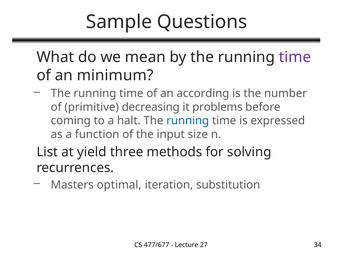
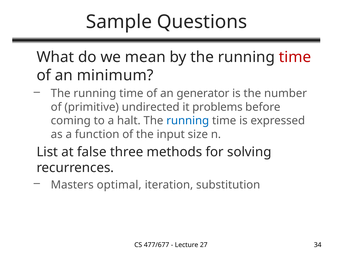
time colour: purple -> red (295, 57)
according: according -> generator (203, 94)
decreasing: decreasing -> undirected (151, 107)
yield: yield -> false (92, 152)
